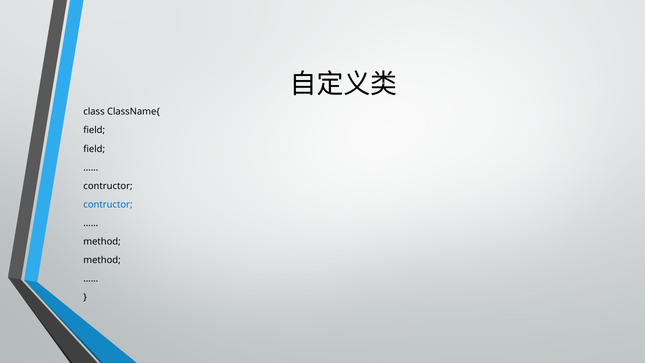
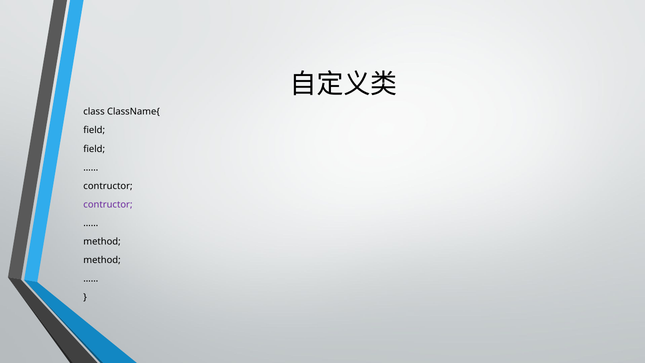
contructor colour: blue -> purple (108, 204)
